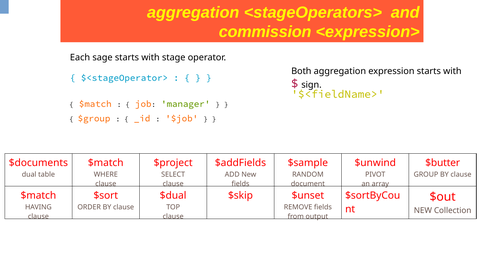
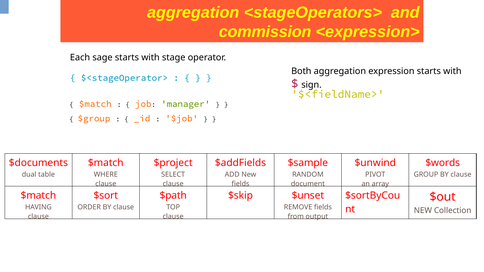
$butter: $butter -> $words (443, 163)
$dual: $dual -> $path (173, 196)
